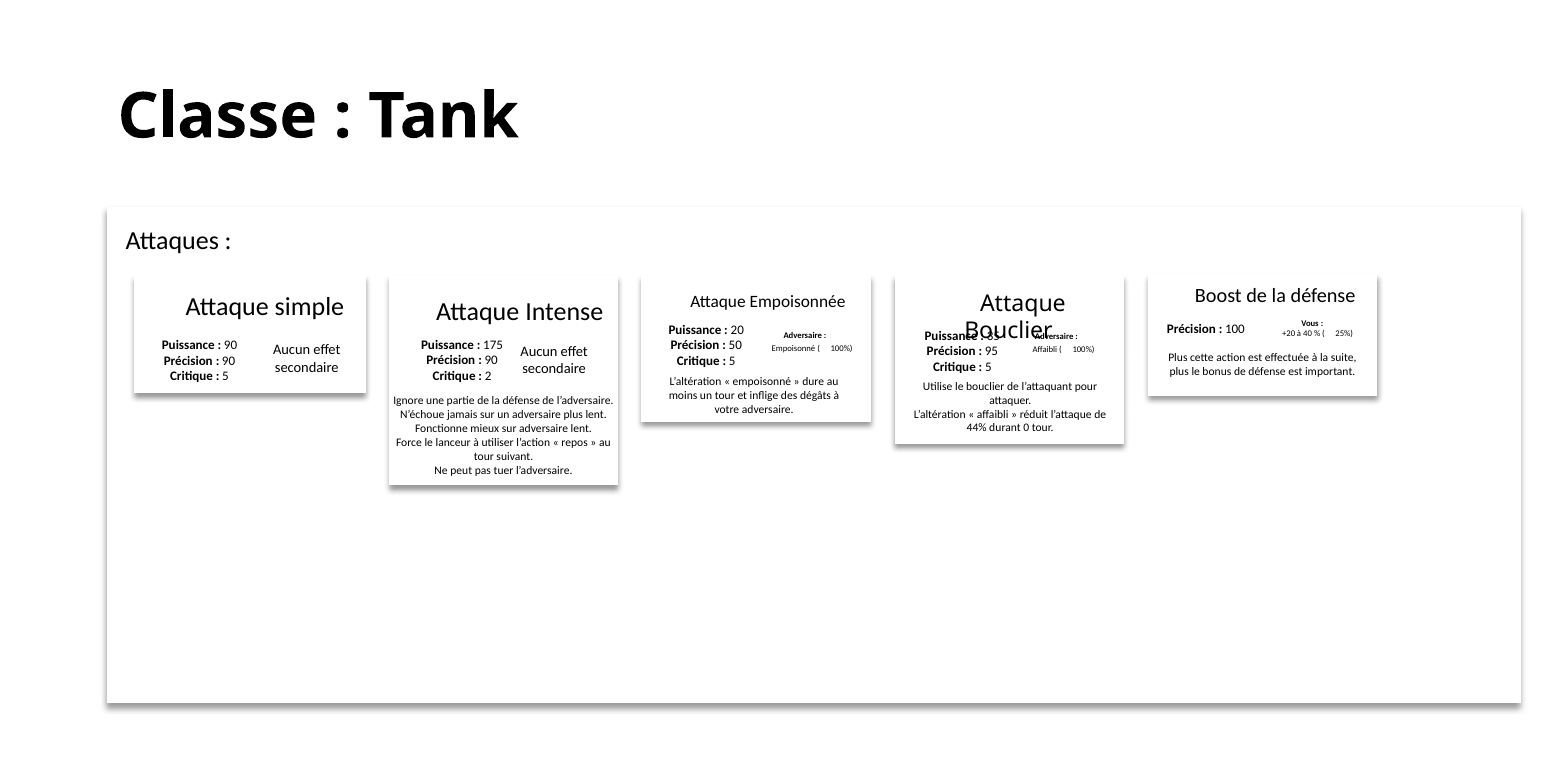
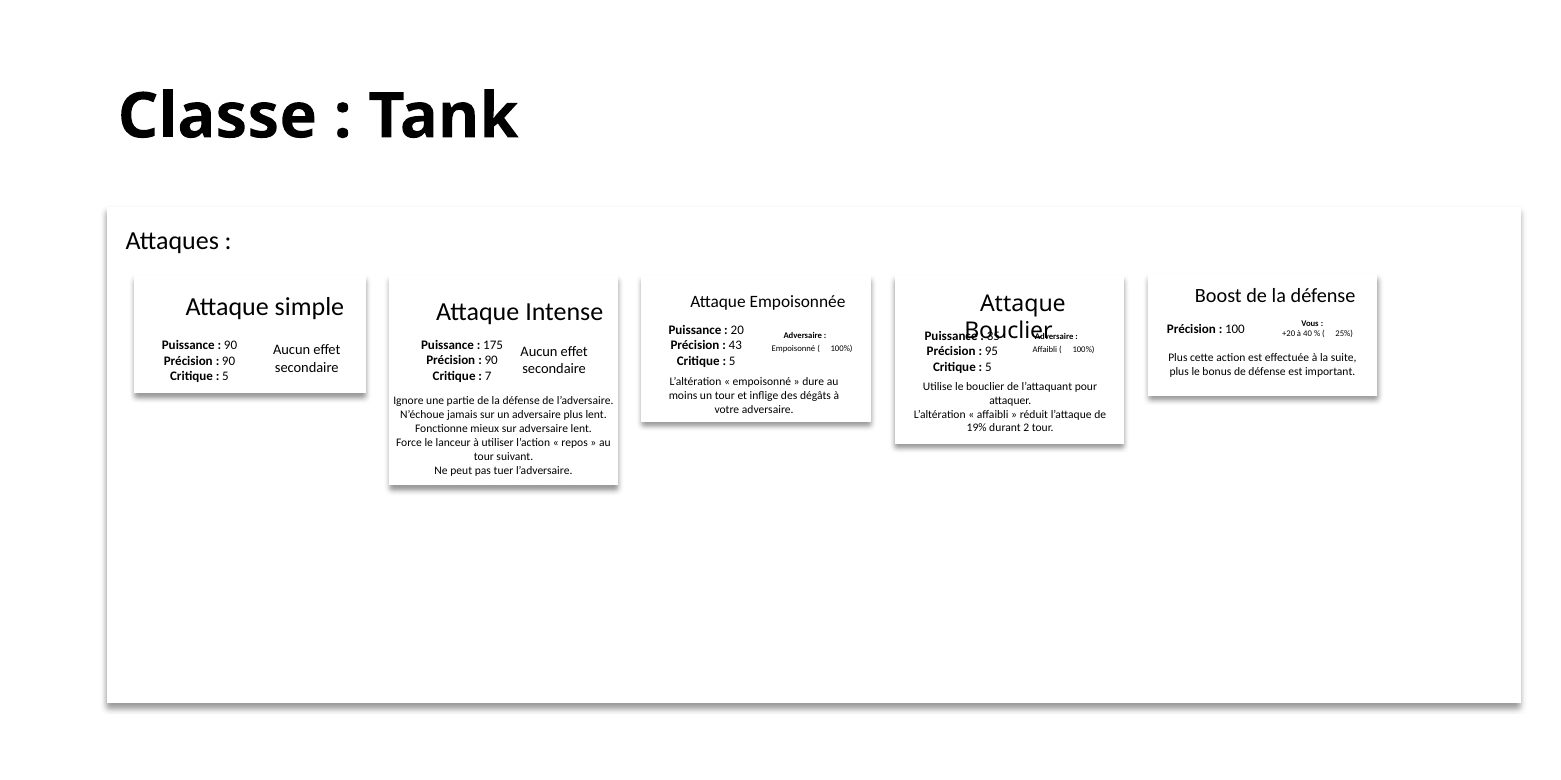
50: 50 -> 43 (735, 346)
2: 2 -> 7 (488, 376)
44%: 44% -> 19% (977, 428)
0: 0 -> 2 (1026, 428)
